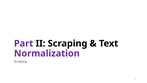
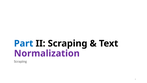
Part colour: purple -> blue (24, 43)
